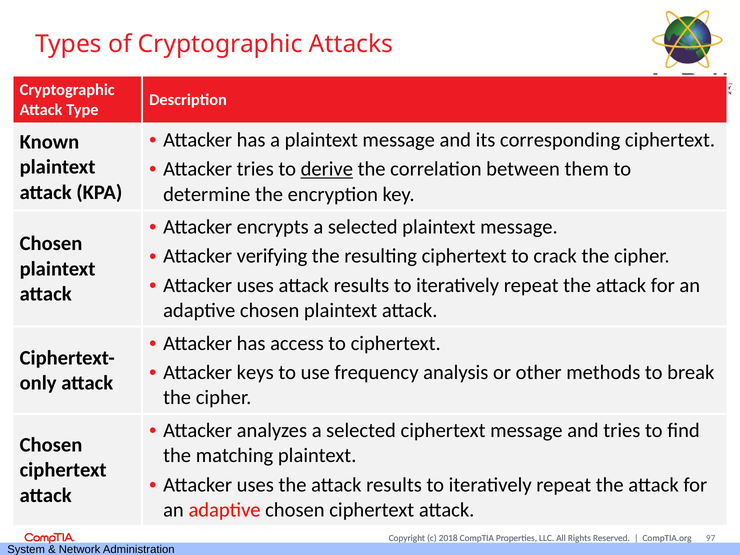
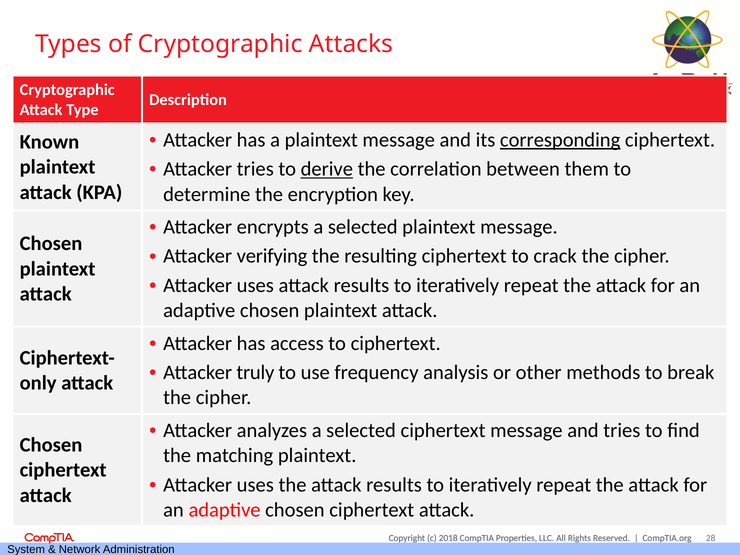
corresponding underline: none -> present (560, 140)
keys: keys -> truly (255, 373)
97: 97 -> 28 (711, 538)
